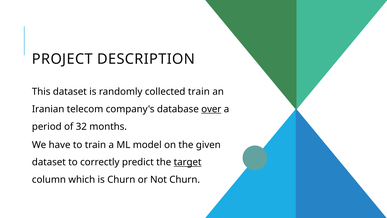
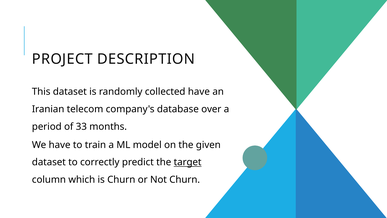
collected train: train -> have (199, 92)
over underline: present -> none (211, 109)
32: 32 -> 33 (81, 126)
